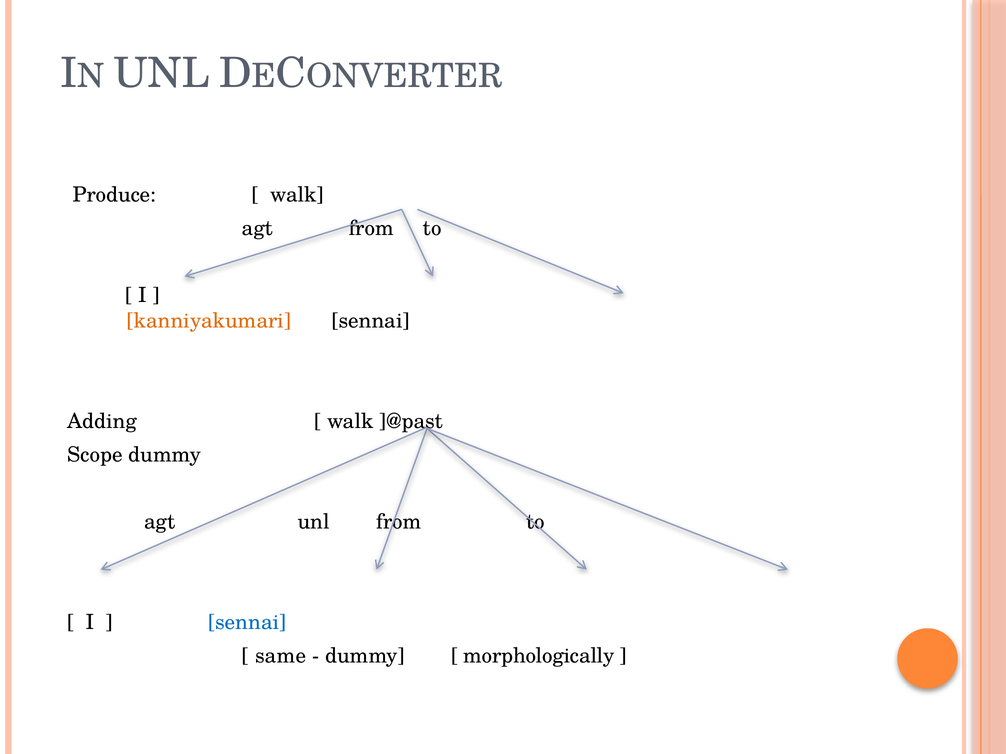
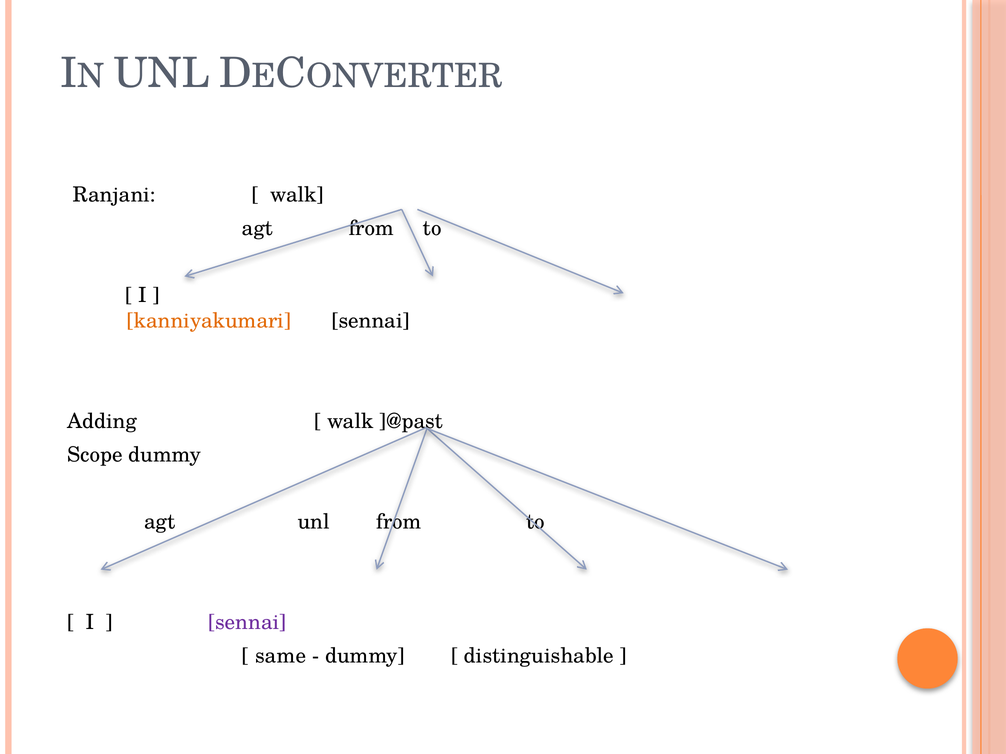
Produce: Produce -> Ranjani (114, 195)
sennai colour: blue -> purple (247, 623)
morphologically: morphologically -> distinguishable (539, 656)
